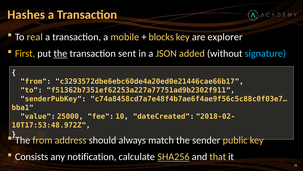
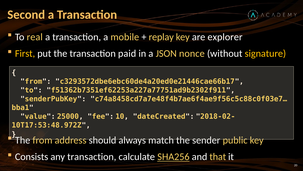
Hashes: Hashes -> Second (26, 15)
blocks: blocks -> replay (161, 37)
the underline: present -> none (60, 53)
sent: sent -> paid (127, 53)
added: added -> nonce (192, 53)
signature colour: light blue -> yellow (265, 53)
any notification: notification -> transaction (92, 156)
